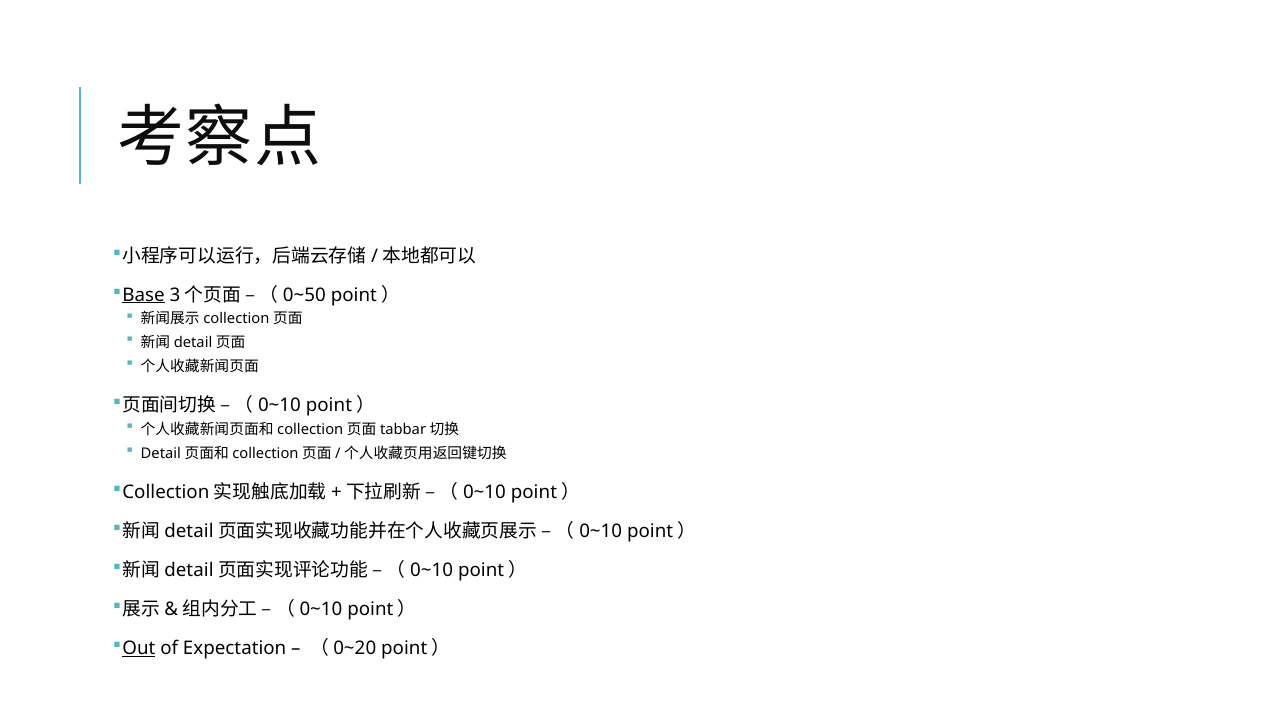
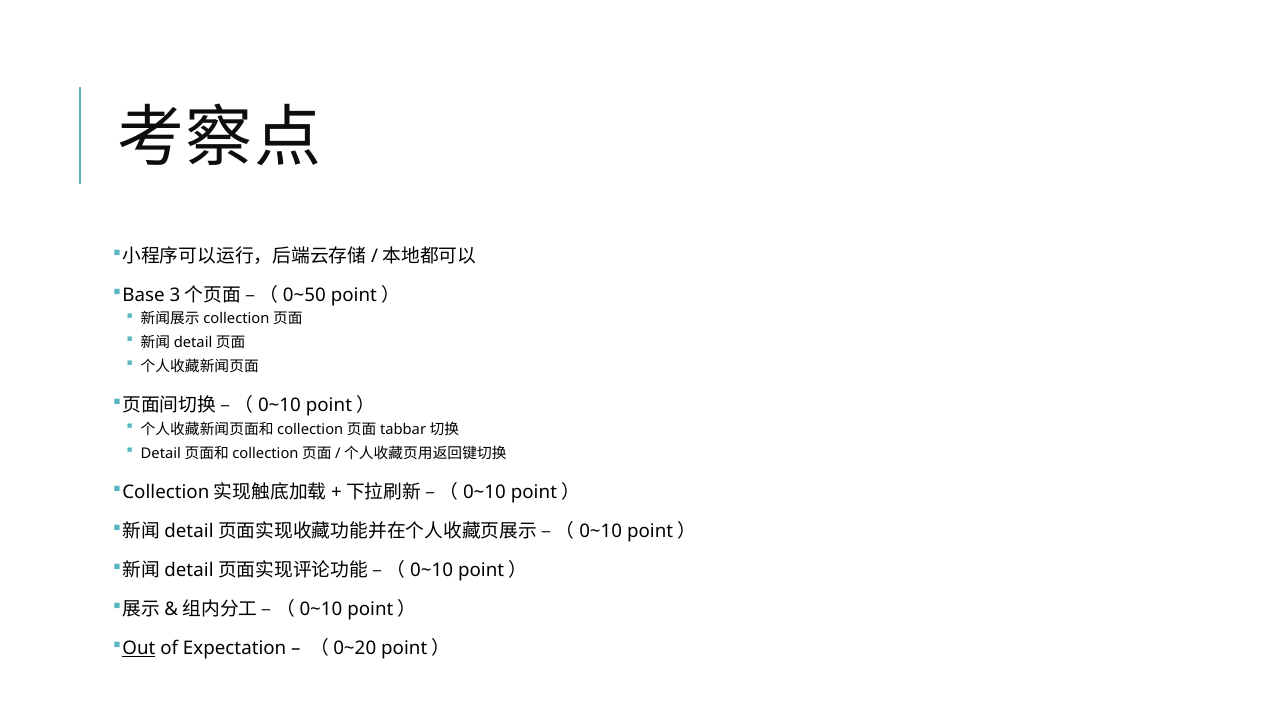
Base underline: present -> none (144, 295)
